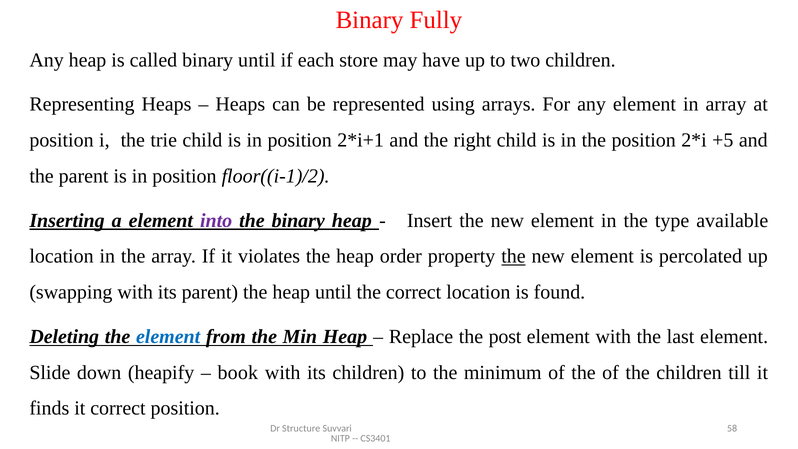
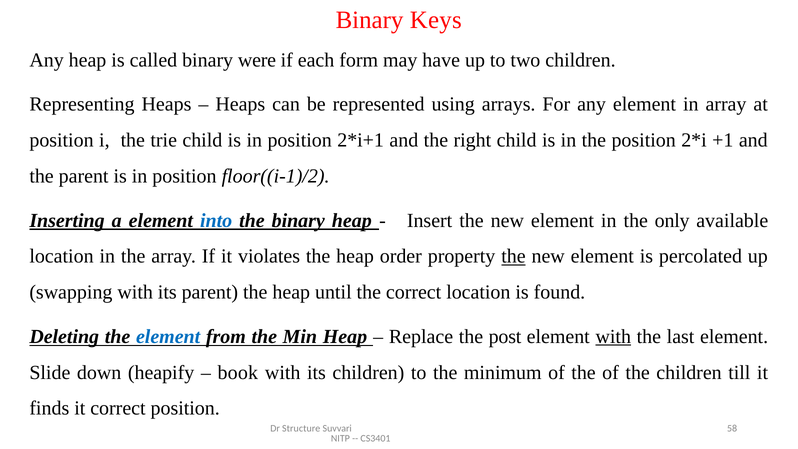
Fully: Fully -> Keys (436, 20)
binary until: until -> were (257, 60)
store: store -> form (359, 60)
+5: +5 -> +1 (723, 140)
into colour: purple -> blue (216, 220)
type: type -> only (672, 220)
with underline: none -> present (613, 336)
